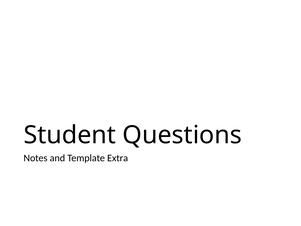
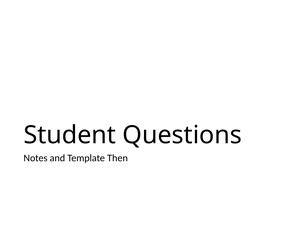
Extra: Extra -> Then (118, 158)
